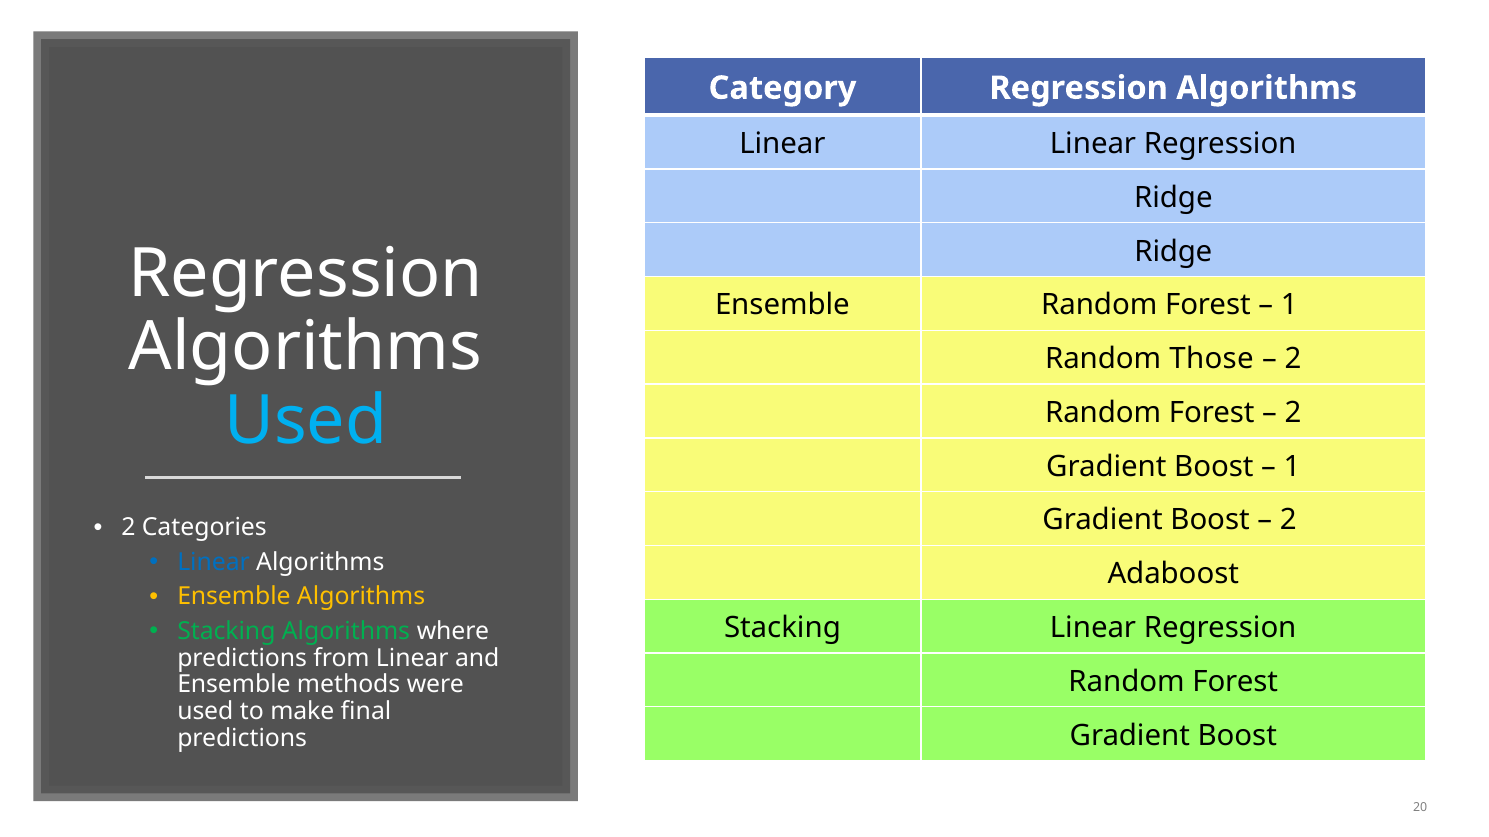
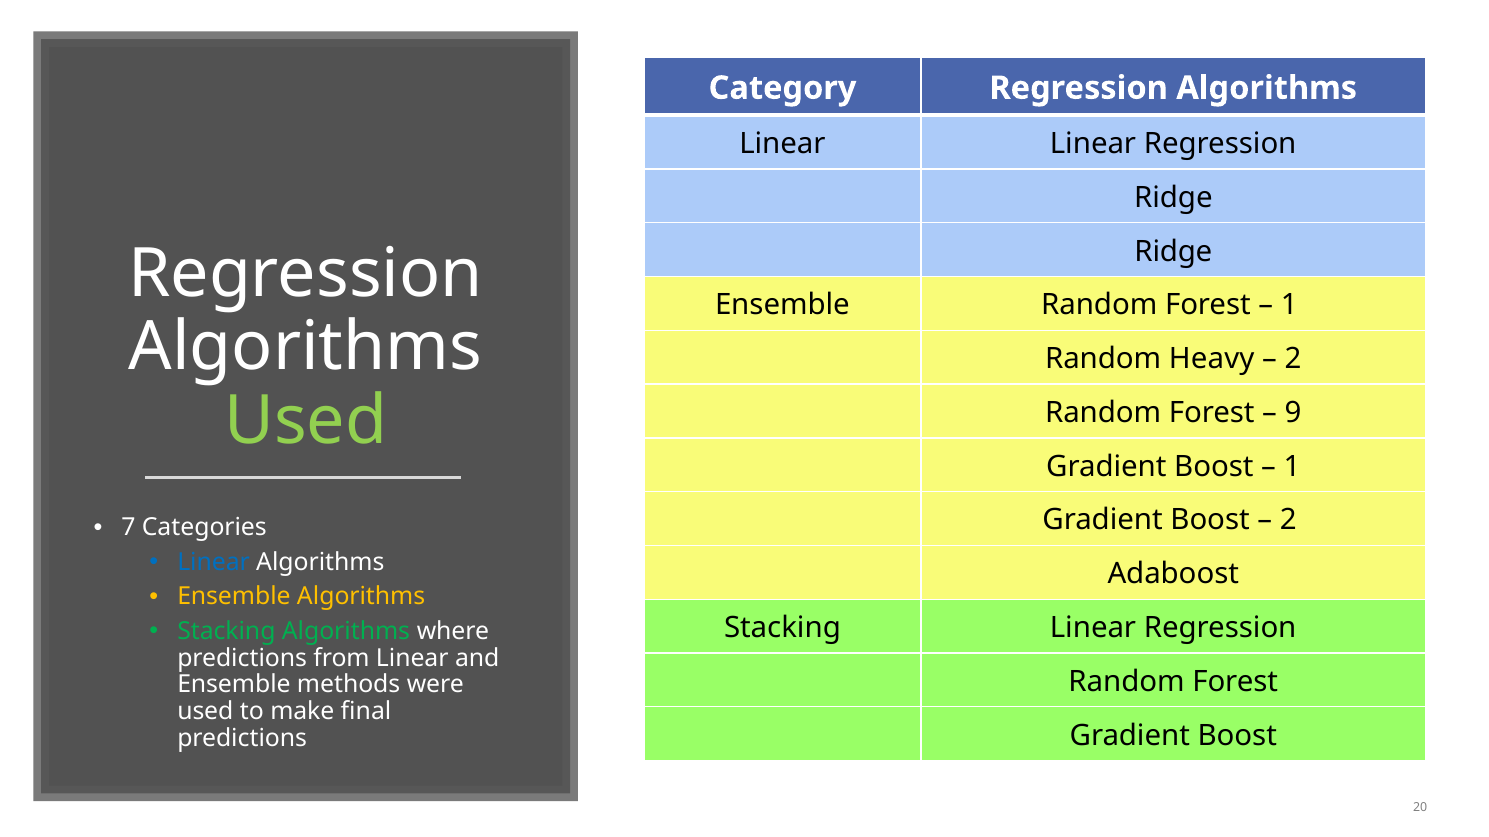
Those: Those -> Heavy (1212, 359)
Used colour: light blue -> light green (306, 421)
2: 2 -> 9 (1293, 413)
2: 2 -> 7 (129, 528)
